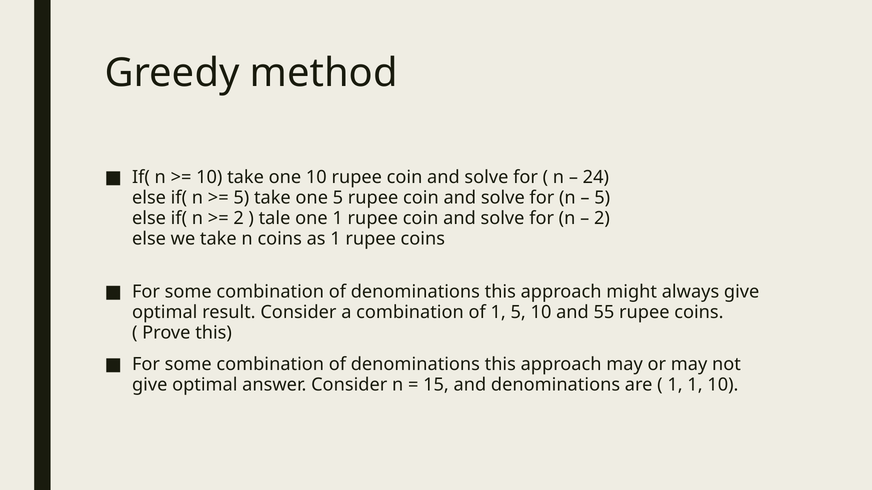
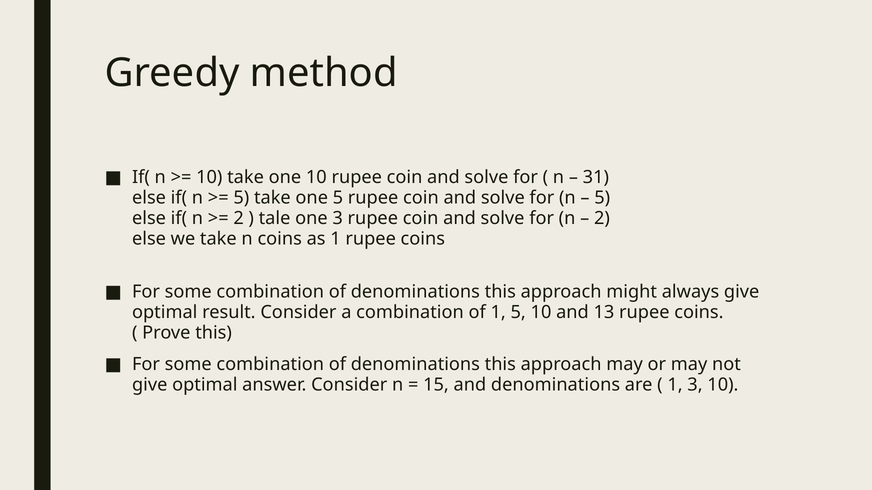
24: 24 -> 31 (596, 177)
one 1: 1 -> 3 (338, 218)
55: 55 -> 13 (604, 313)
1 1: 1 -> 3 (695, 385)
